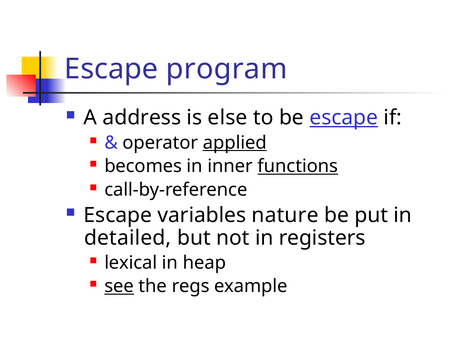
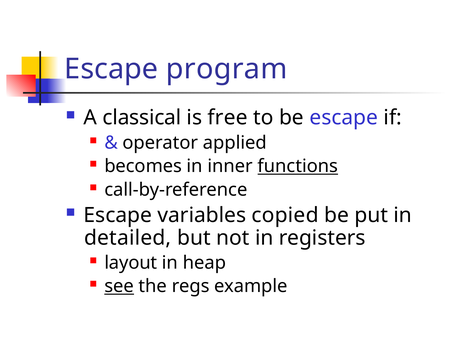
address: address -> classical (142, 118)
else: else -> free (228, 118)
escape underline: present -> none (344, 118)
applied underline: present -> none (235, 143)
nature: nature -> copied (285, 216)
lexical: lexical -> layout (131, 263)
